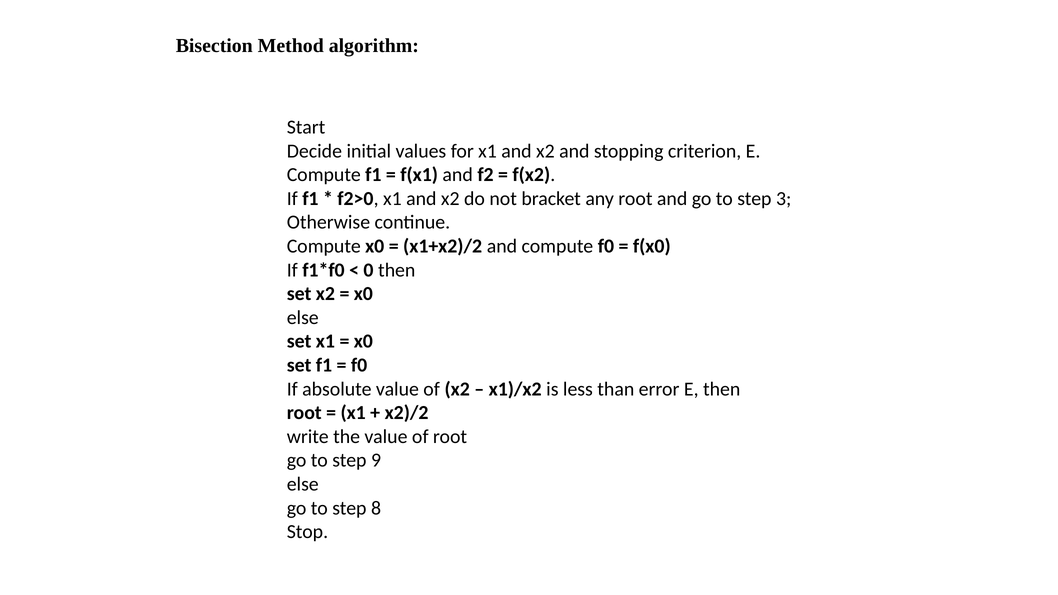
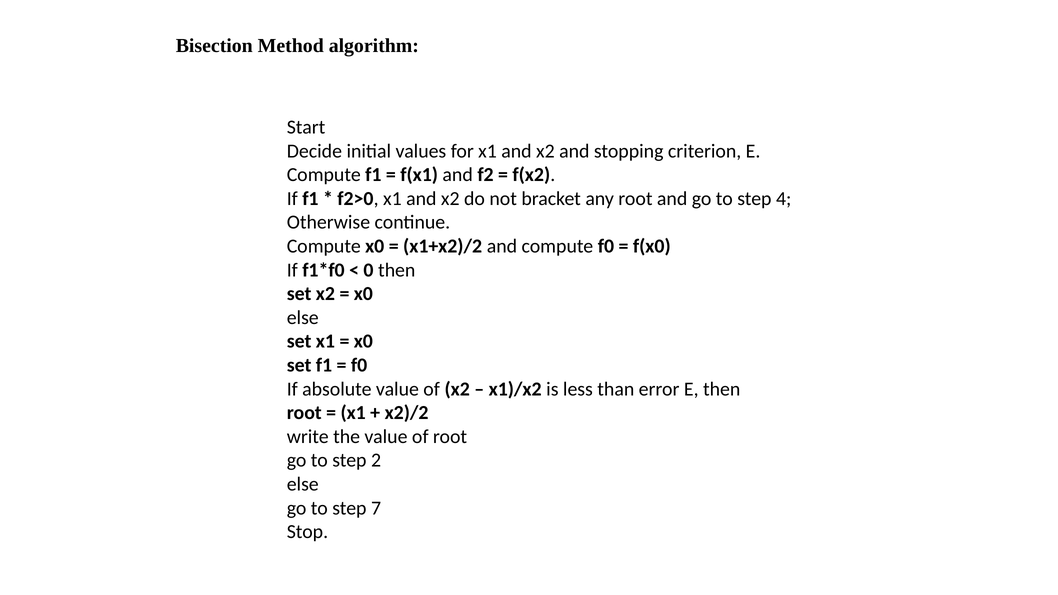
3: 3 -> 4 (784, 199)
9: 9 -> 2 (376, 461)
8: 8 -> 7 (376, 508)
